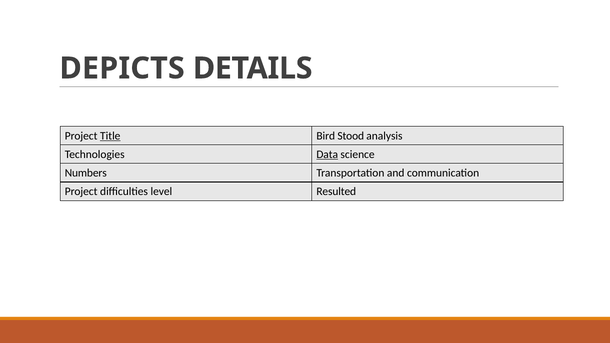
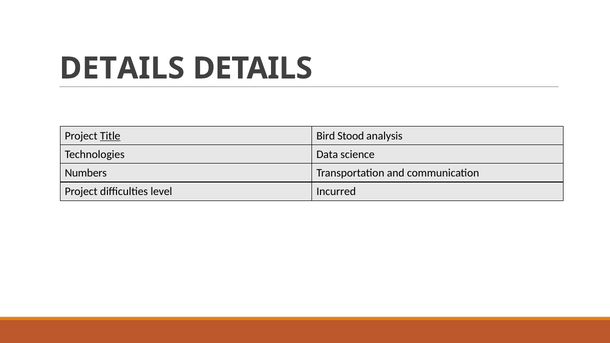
DEPICTS: DEPICTS -> DETAILS (122, 68)
Data underline: present -> none (327, 154)
Resulted: Resulted -> Incurred (336, 191)
